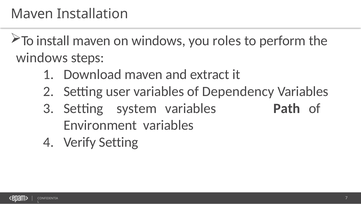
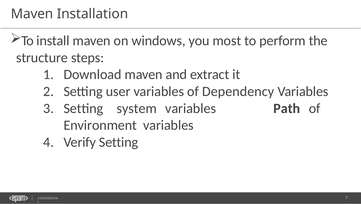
roles: roles -> most (227, 41)
windows: windows -> structure (42, 57)
